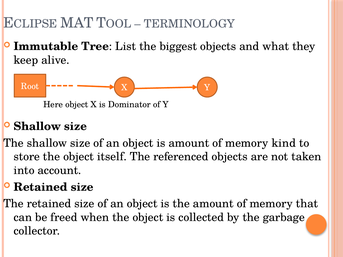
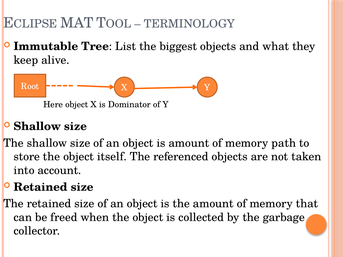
kind: kind -> path (284, 143)
